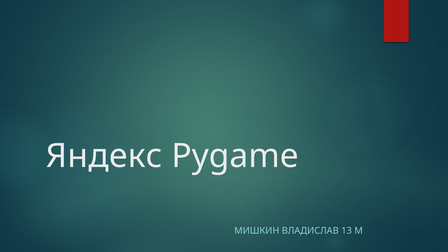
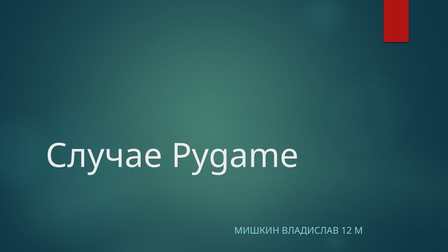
Яндекс: Яндекс -> Случае (104, 156)
13: 13 -> 12 (347, 231)
